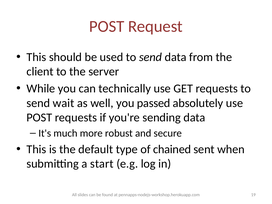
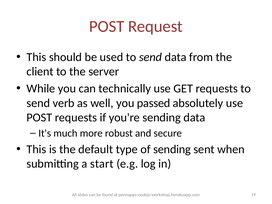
wait: wait -> verb (64, 103)
of chained: chained -> sending (172, 149)
